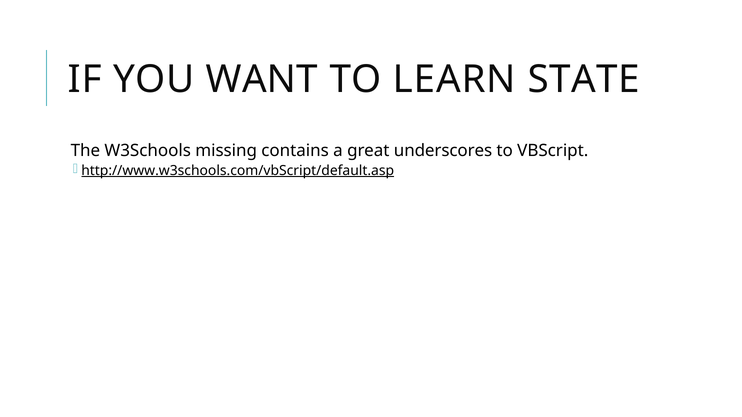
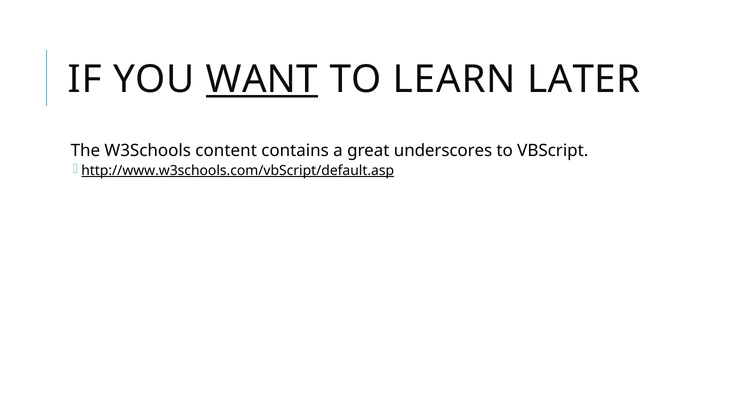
WANT underline: none -> present (262, 80)
STATE: STATE -> LATER (584, 80)
missing: missing -> content (226, 151)
